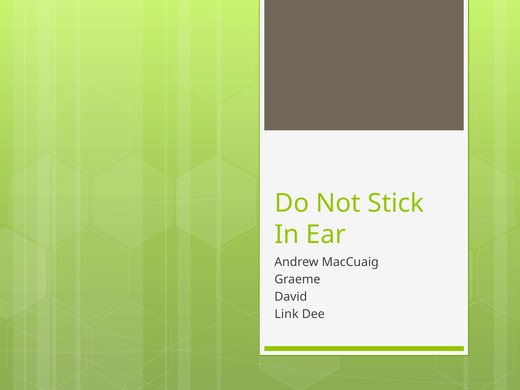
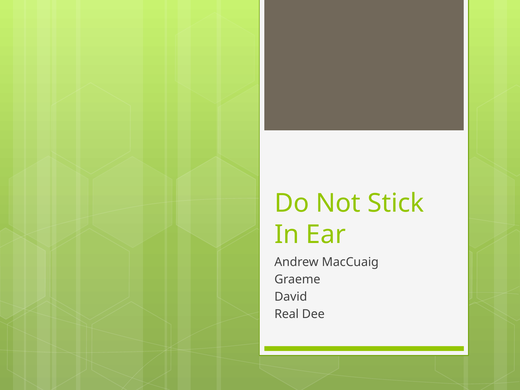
Link: Link -> Real (287, 314)
